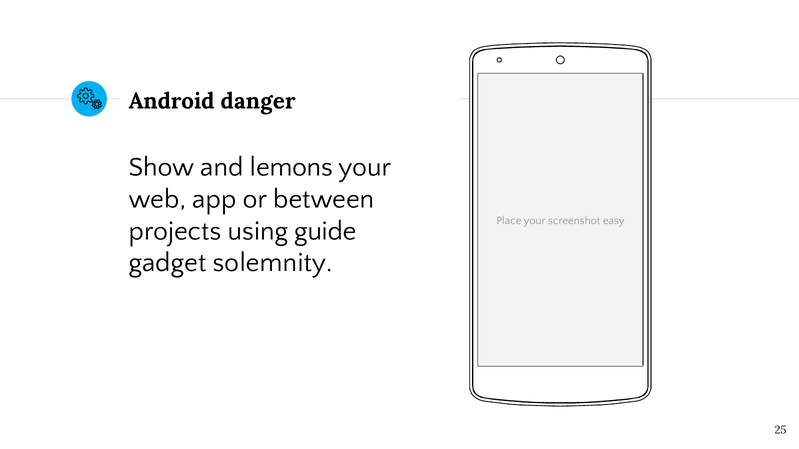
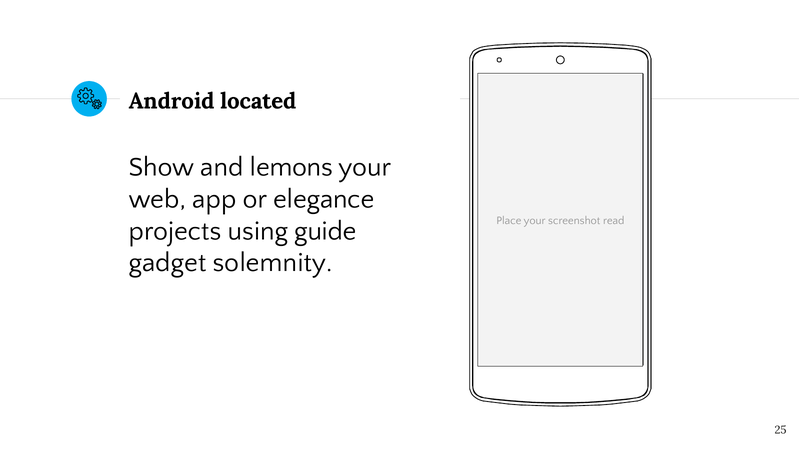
danger: danger -> located (258, 101)
between: between -> elegance (324, 199)
easy: easy -> read (614, 221)
